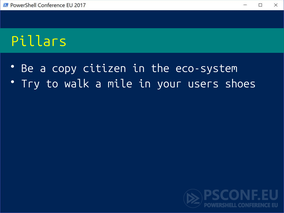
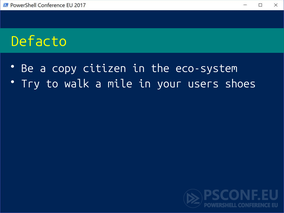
Pillars: Pillars -> Defacto (39, 42)
